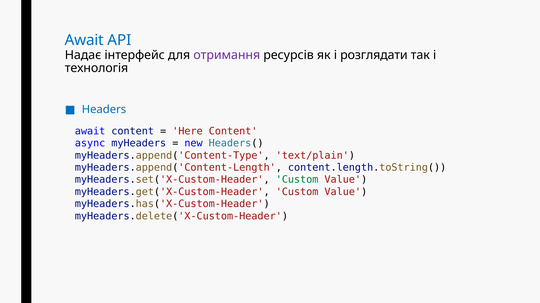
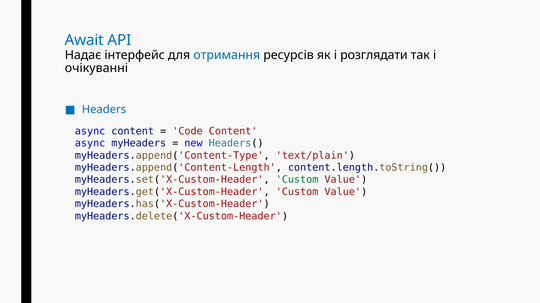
отримання colour: purple -> blue (227, 55)
технологія: технологія -> очікуванні (96, 68)
await: await -> async (90, 131)
Here: Here -> Code (187, 131)
